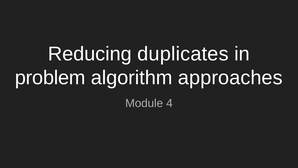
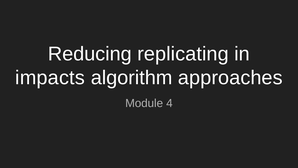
duplicates: duplicates -> replicating (183, 54)
problem: problem -> impacts (50, 78)
